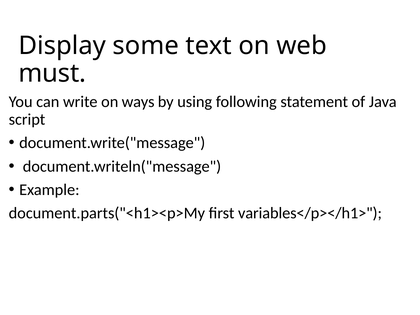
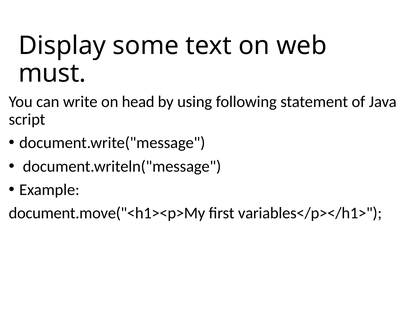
ways: ways -> head (138, 102)
document.parts("<h1><p>My: document.parts("<h1><p>My -> document.move("<h1><p>My (107, 213)
